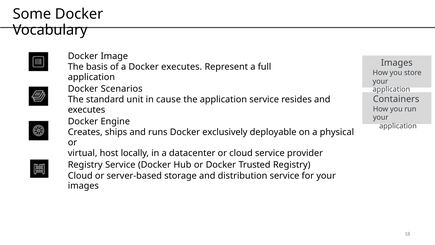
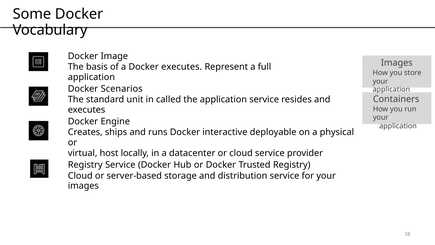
cause: cause -> called (169, 99)
exclusively: exclusively -> interactive (225, 132)
